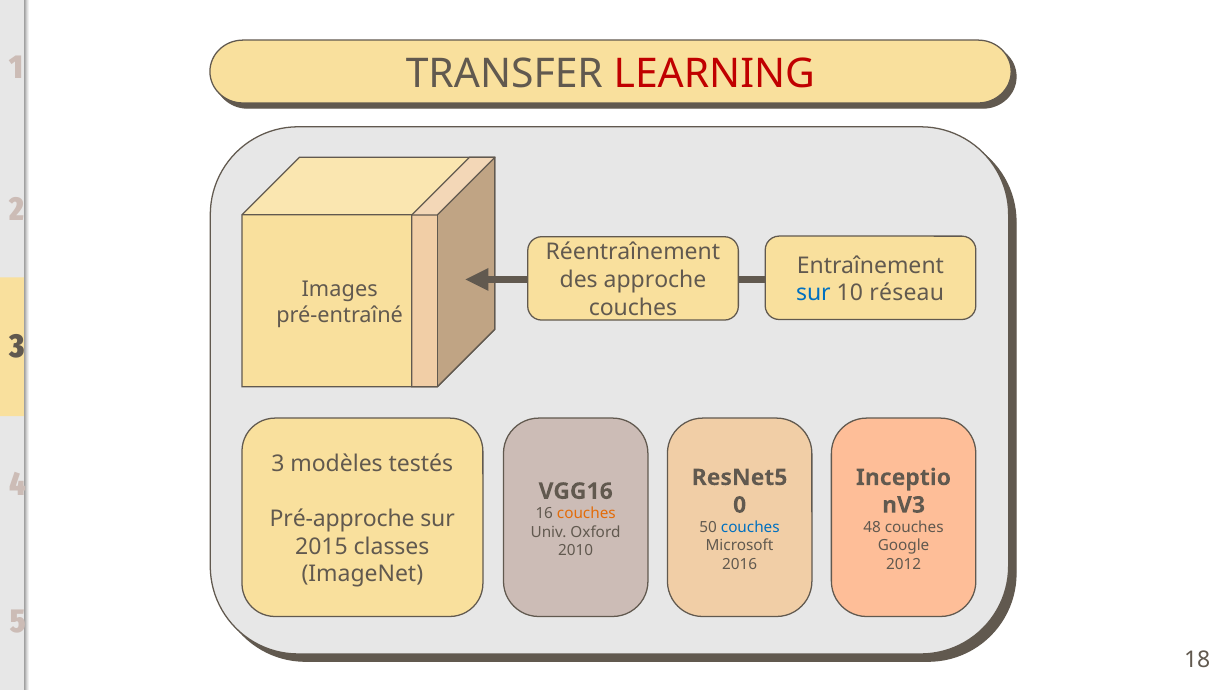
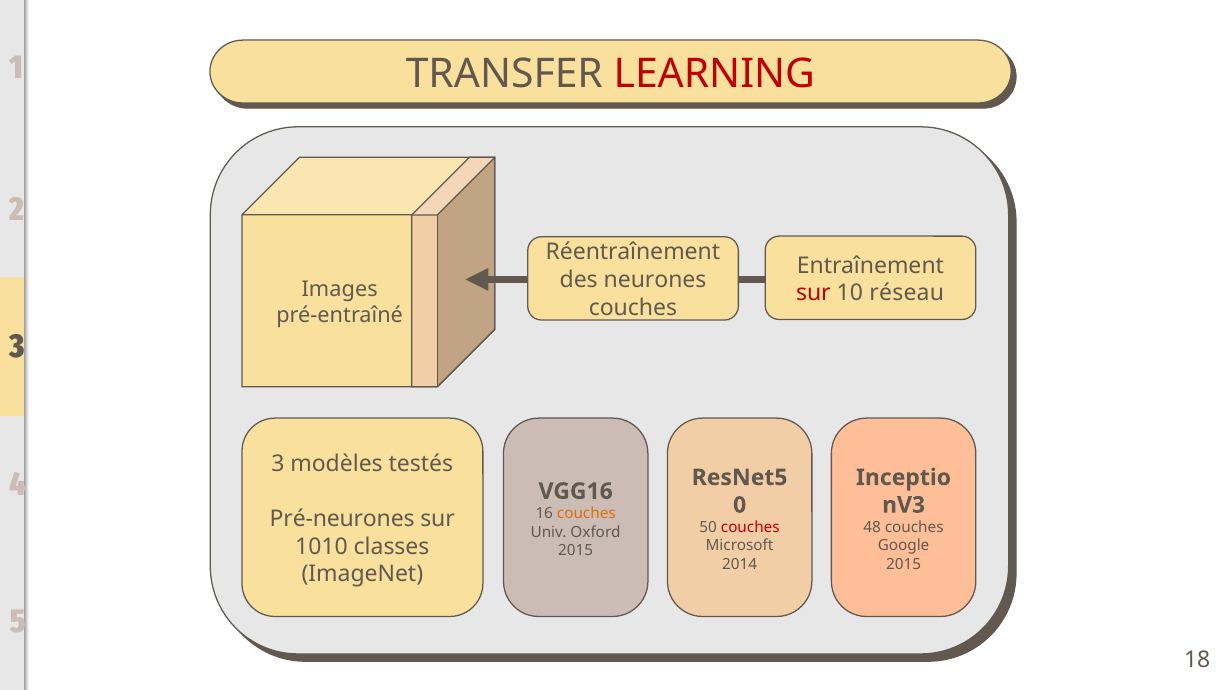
approche: approche -> neurones (655, 280)
sur colour: blue -> red (813, 293)
Pré-approche: Pré-approche -> Pré-neurones (342, 519)
couches colour: blue -> red (750, 527)
2015: 2015 -> 1010 (321, 546)
2010: 2010 -> 2015 (576, 550)
2016: 2016 -> 2014 (740, 564)
2012: 2012 -> 2015 (904, 564)
